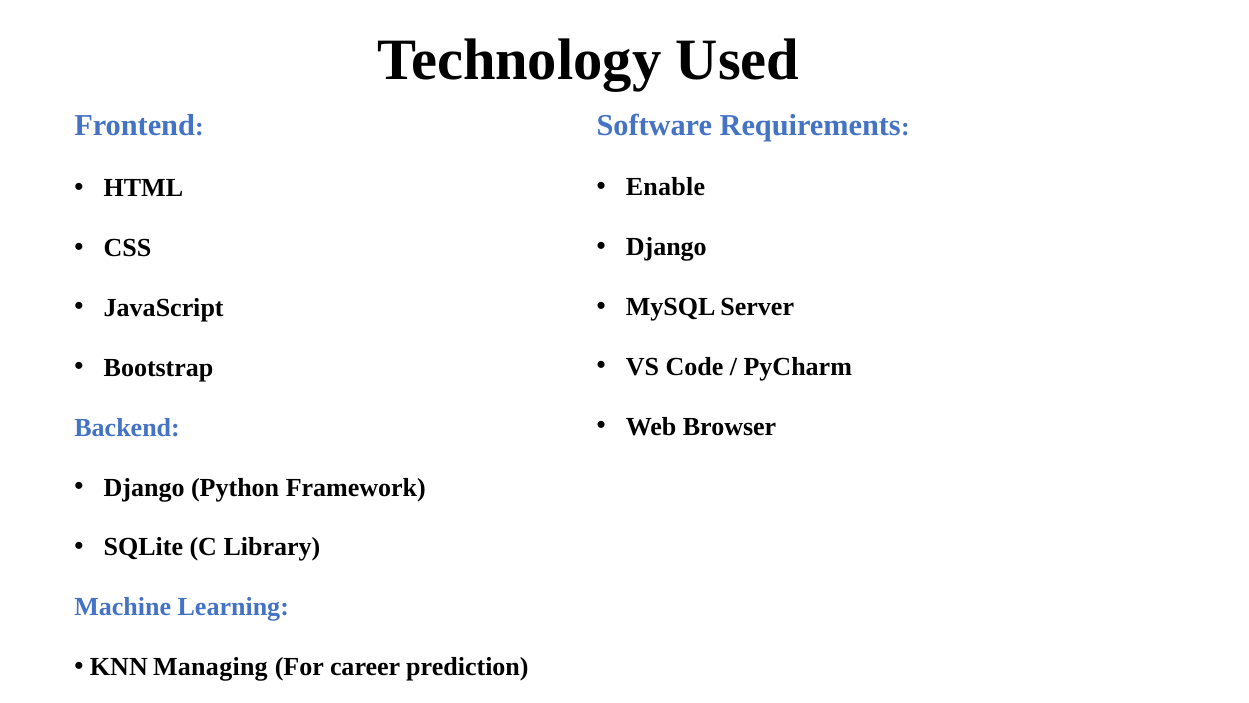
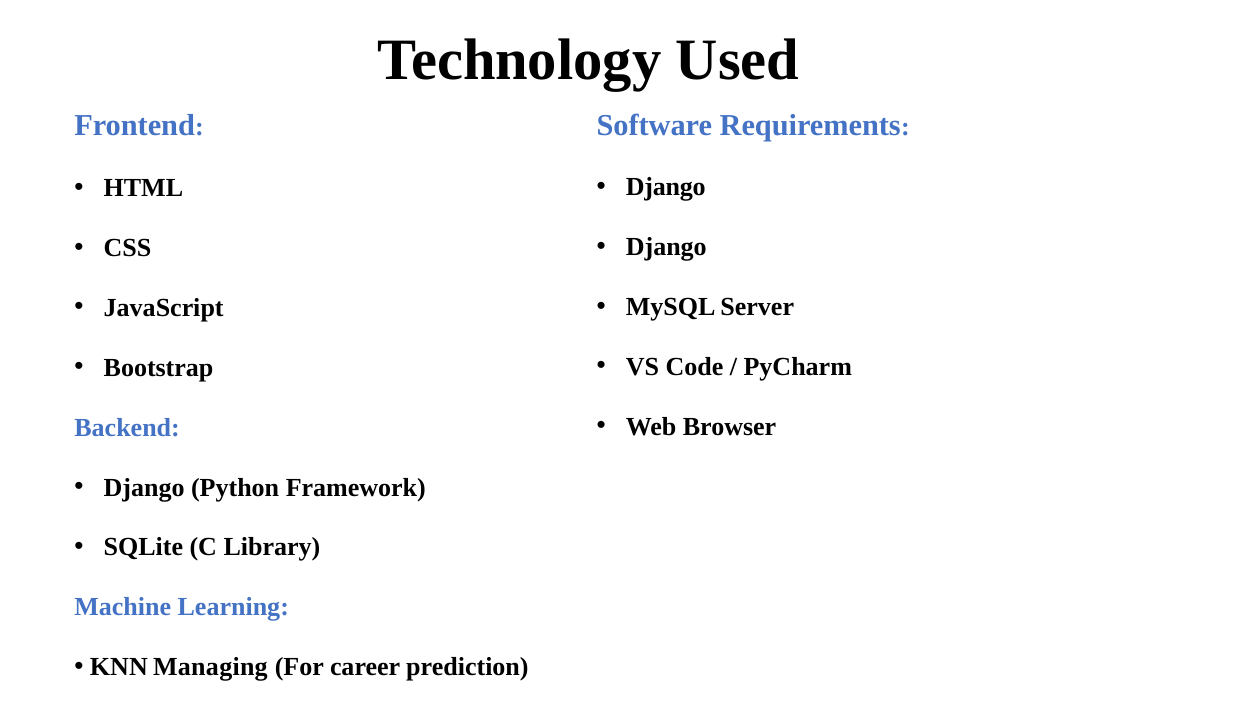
Enable: Enable -> Django (666, 187)
